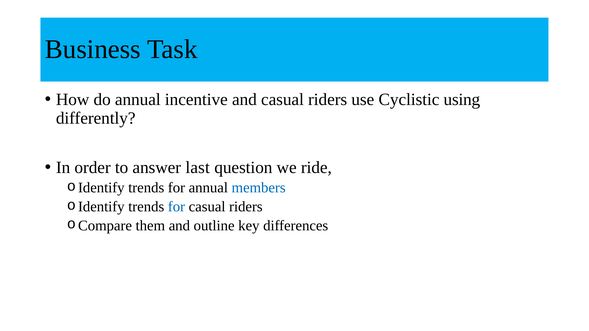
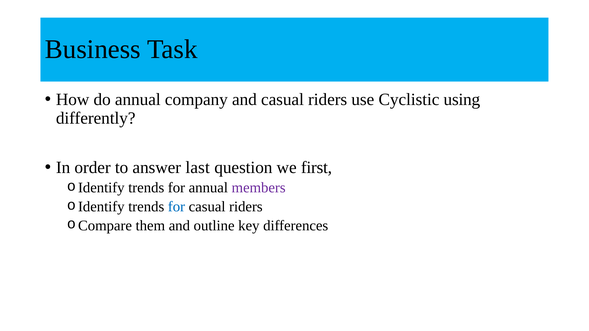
incentive: incentive -> company (196, 100)
ride: ride -> first (316, 168)
members colour: blue -> purple (259, 188)
